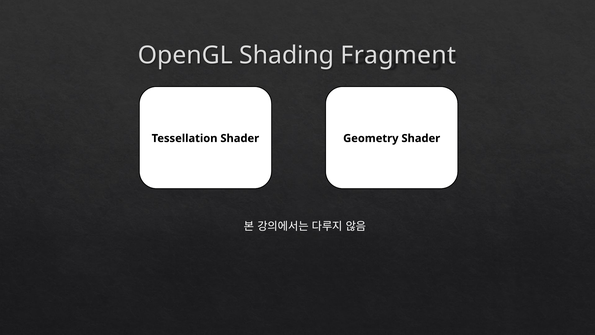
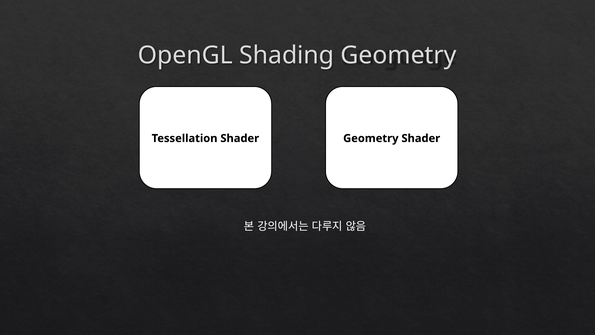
Shading Fragment: Fragment -> Geometry (398, 55)
